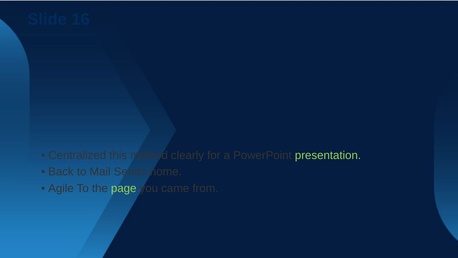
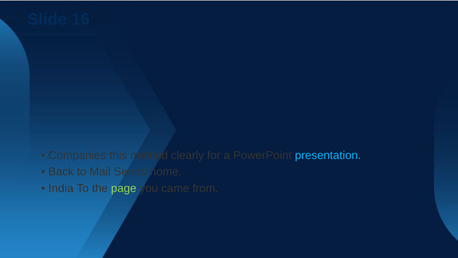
Centralized: Centralized -> Companies (77, 155)
presentation colour: light green -> light blue (328, 155)
Agile: Agile -> India (61, 188)
